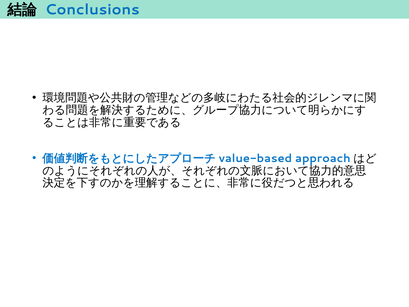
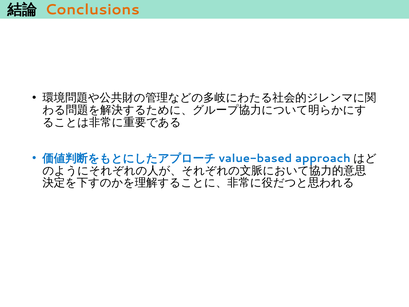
Conclusions colour: blue -> orange (92, 9)
